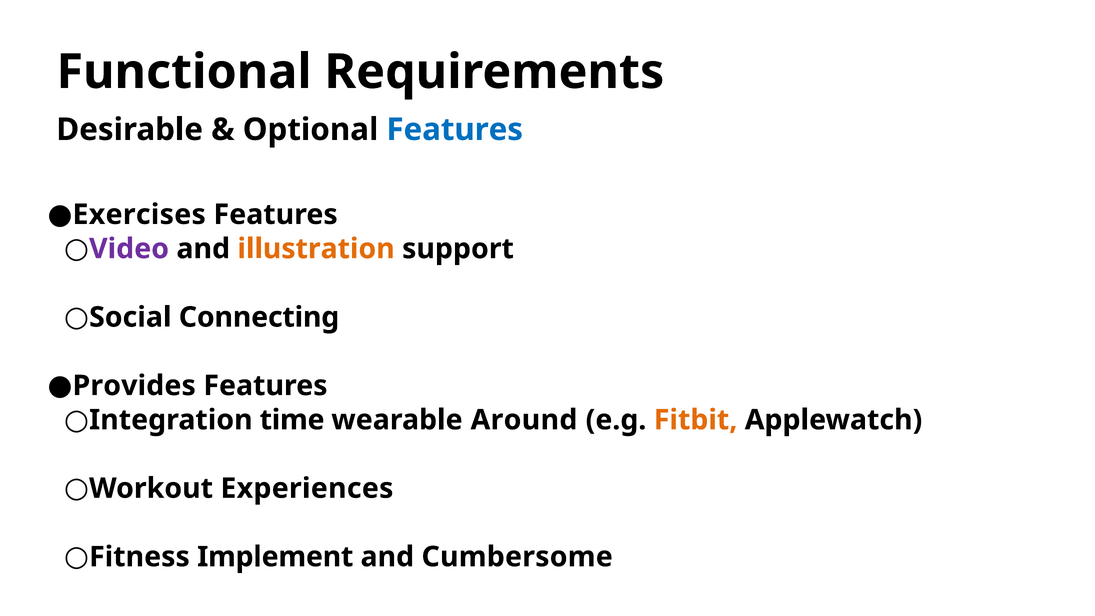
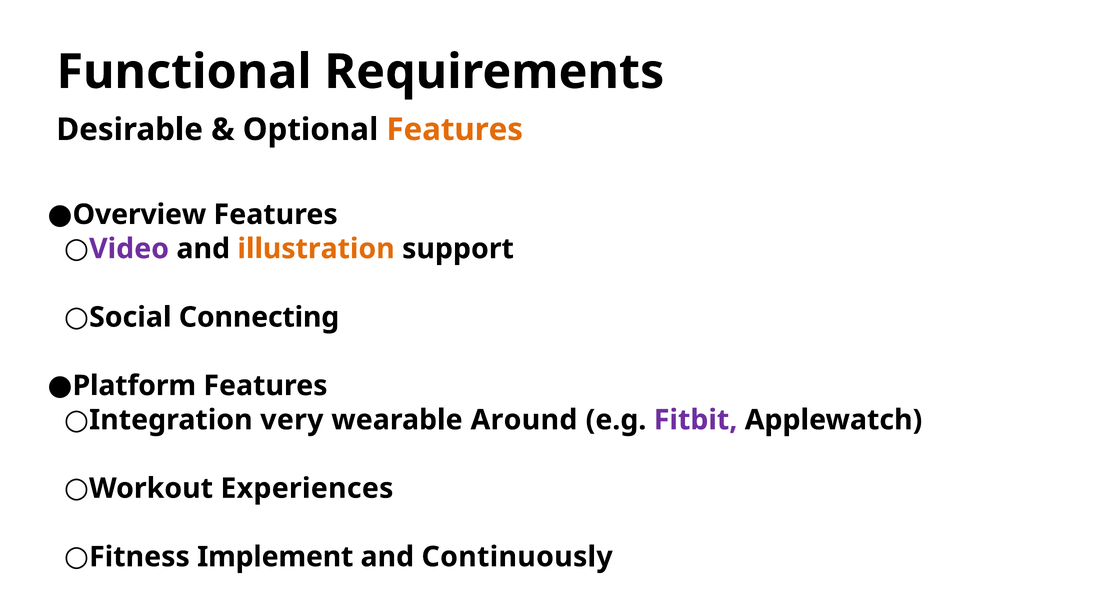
Features colour: blue -> orange (455, 130)
Exercises: Exercises -> Overview (139, 215)
Provides: Provides -> Platform (134, 386)
time: time -> very (292, 420)
Fitbit colour: orange -> purple (696, 420)
Cumbersome: Cumbersome -> Continuously (517, 557)
